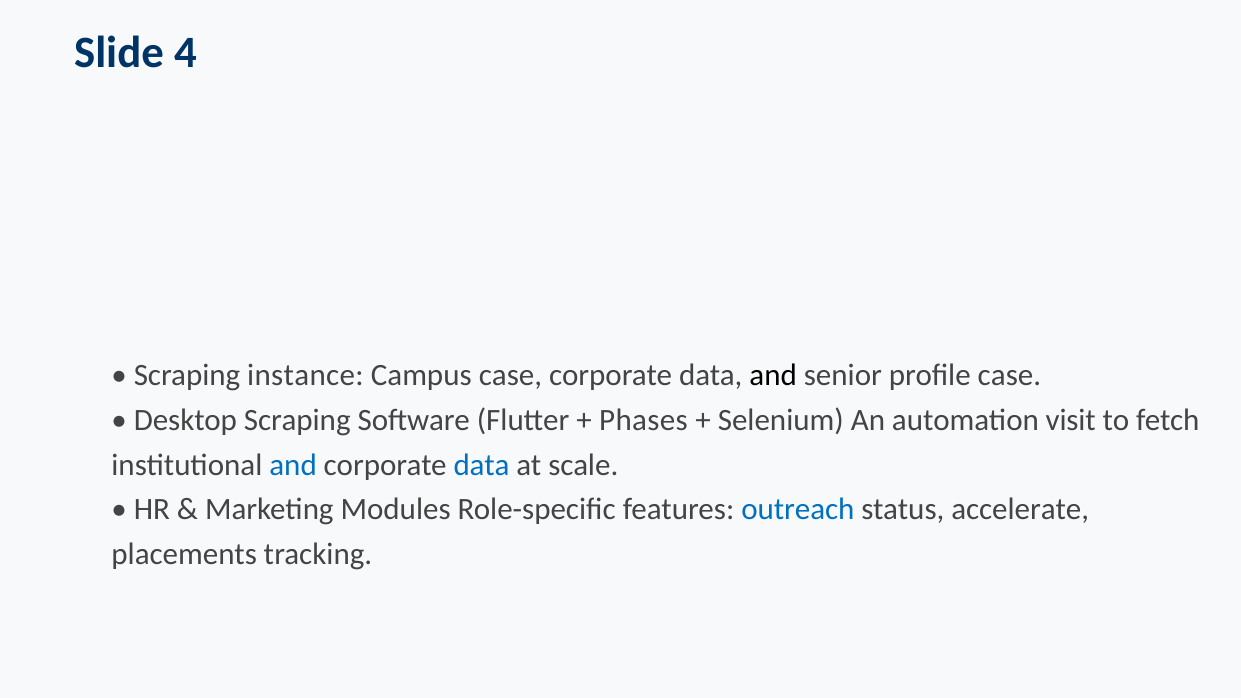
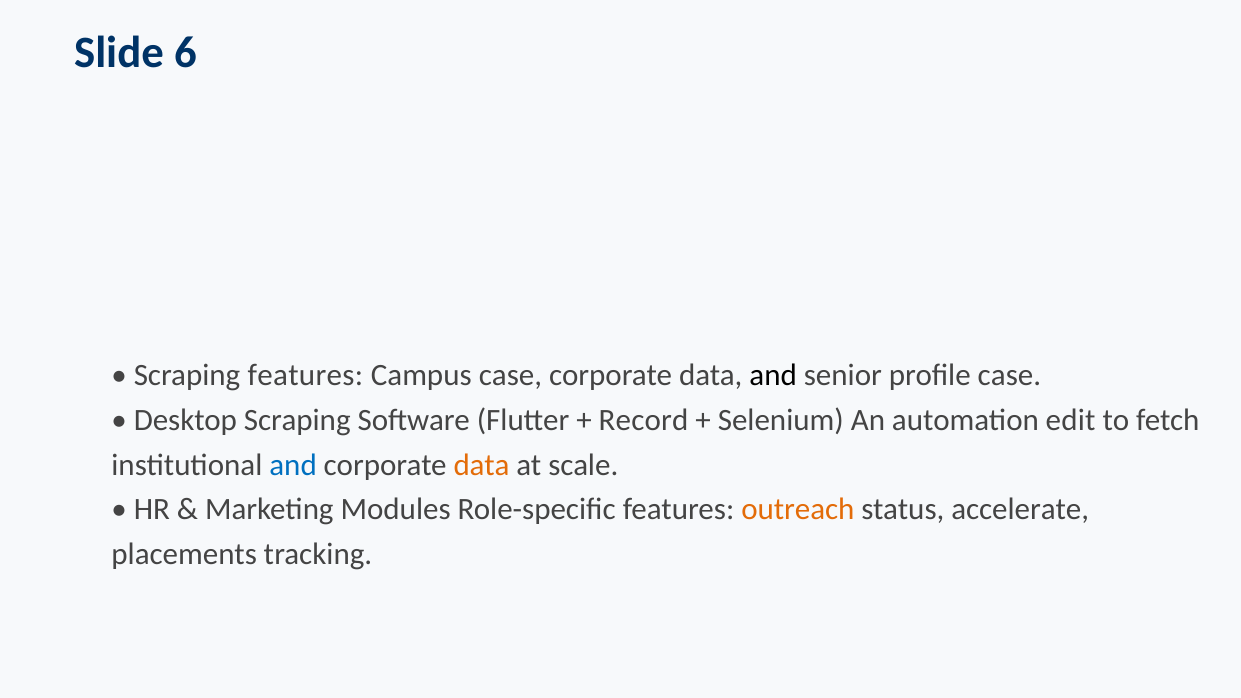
4: 4 -> 6 (185, 53)
Scraping instance: instance -> features (305, 376)
Phases: Phases -> Record (644, 420)
visit: visit -> edit (1071, 420)
data colour: blue -> orange (482, 465)
outreach colour: blue -> orange (798, 510)
